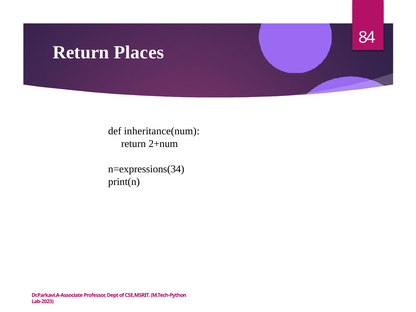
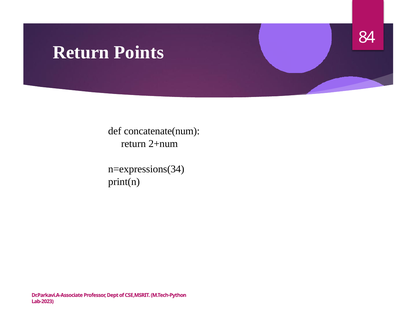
Places: Places -> Points (139, 53)
inheritance(num: inheritance(num -> concatenate(num (162, 131)
